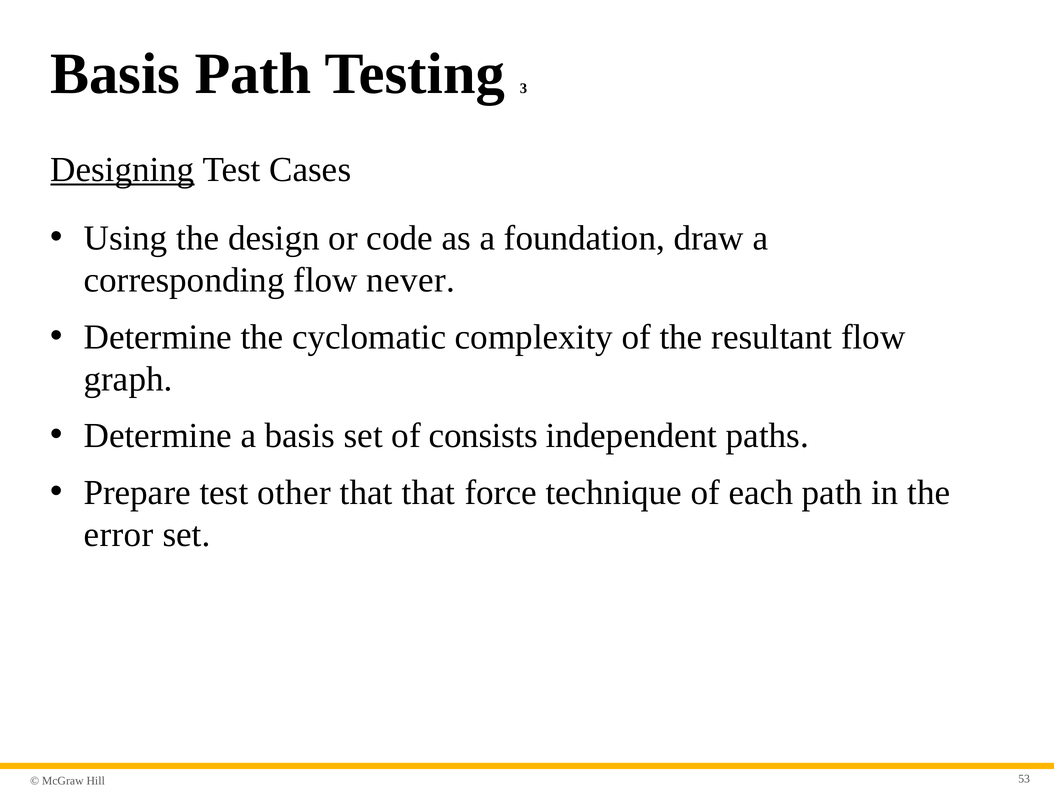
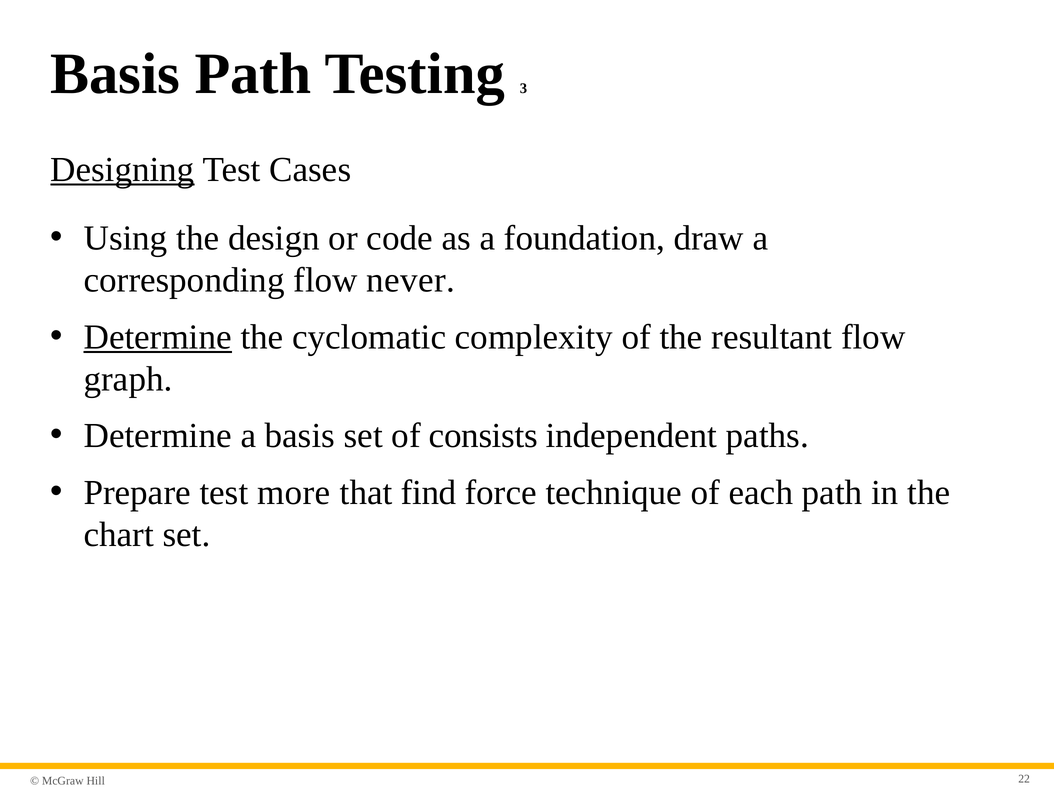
Determine underline: none -> present (158, 337)
other: other -> more (294, 493)
that that: that -> find (429, 493)
error: error -> chart (119, 535)
53: 53 -> 22 (1024, 779)
